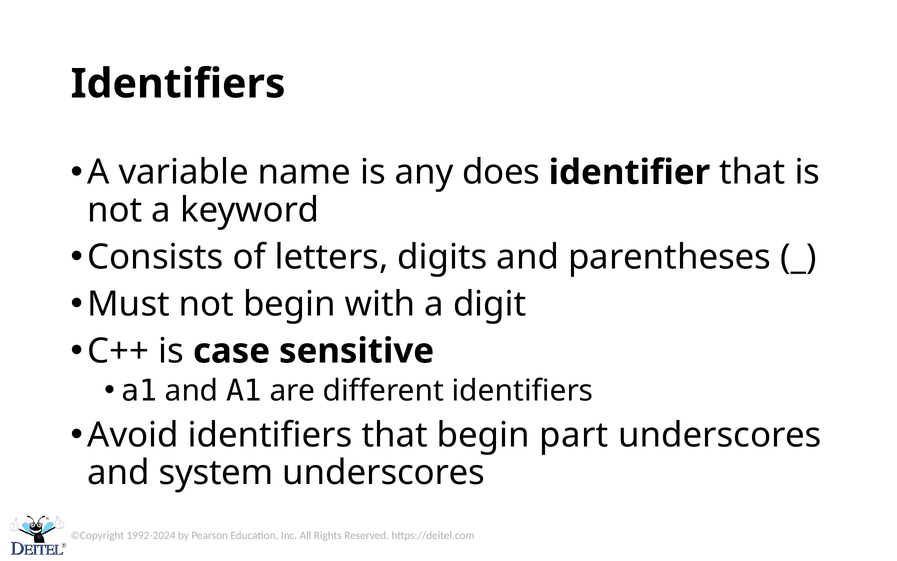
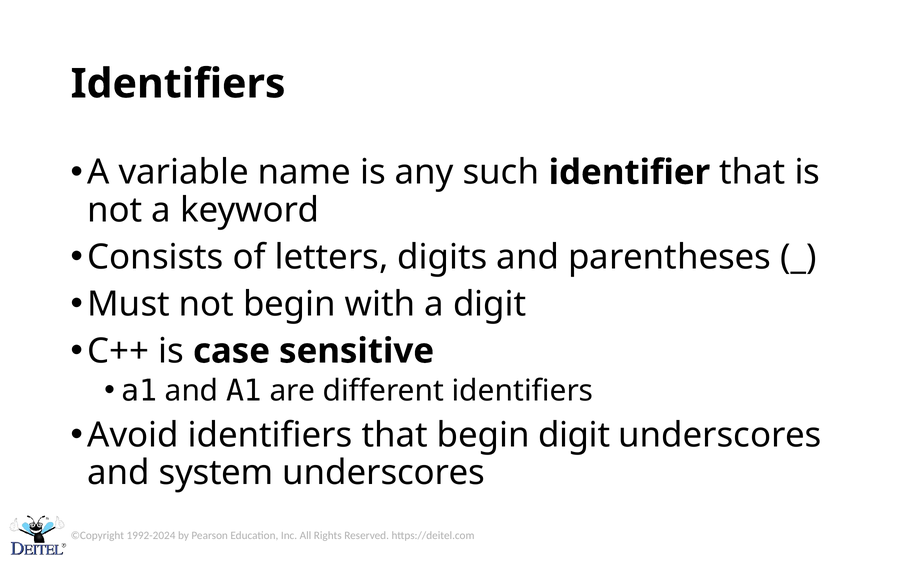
does: does -> such (501, 172)
begin part: part -> digit (574, 435)
